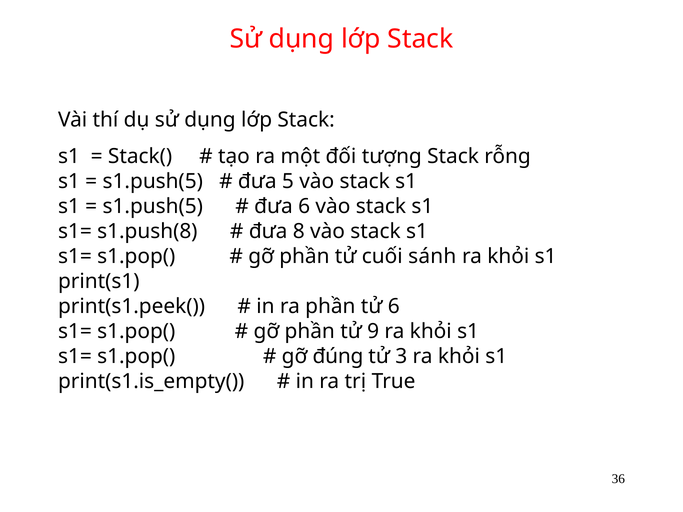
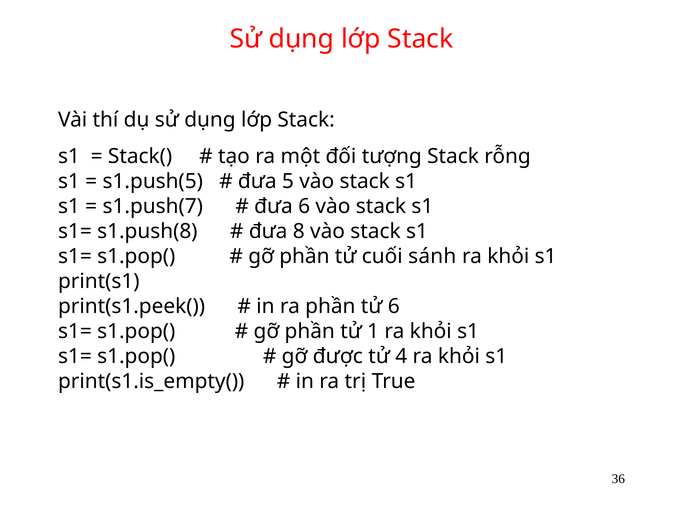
s1.push(5: s1.push(5 -> s1.push(7 (153, 206)
9: 9 -> 1 (373, 331)
đúng: đúng -> được (338, 357)
3: 3 -> 4 (401, 357)
